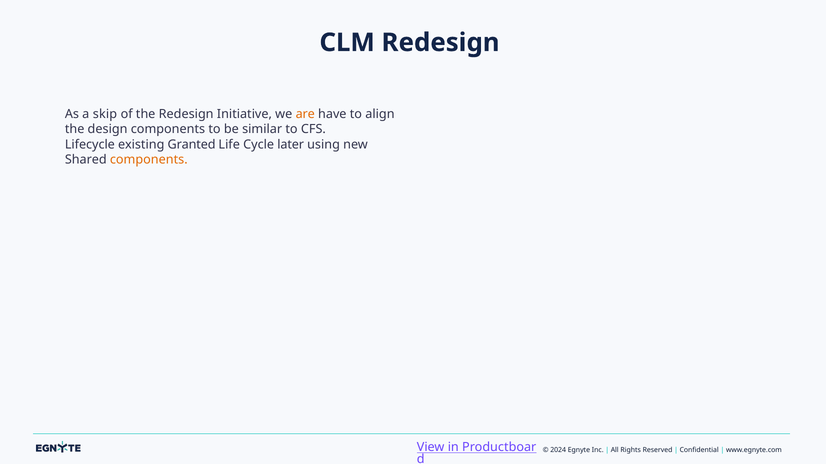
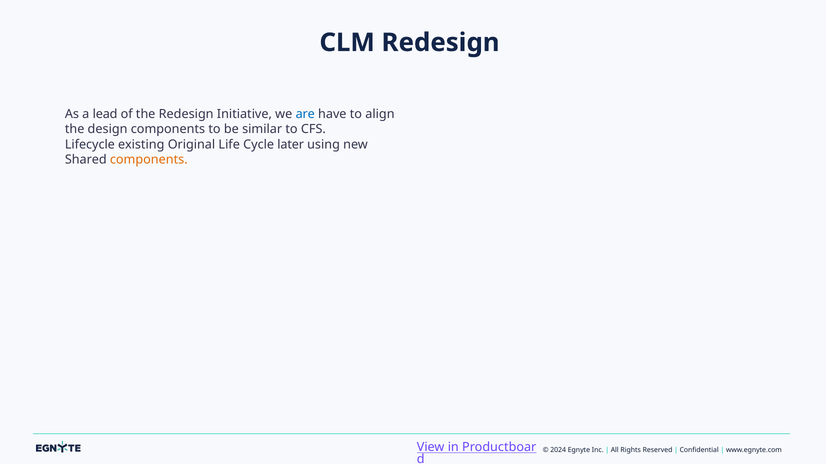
skip: skip -> lead (105, 114)
are colour: orange -> blue (305, 114)
Granted: Granted -> Original (191, 145)
